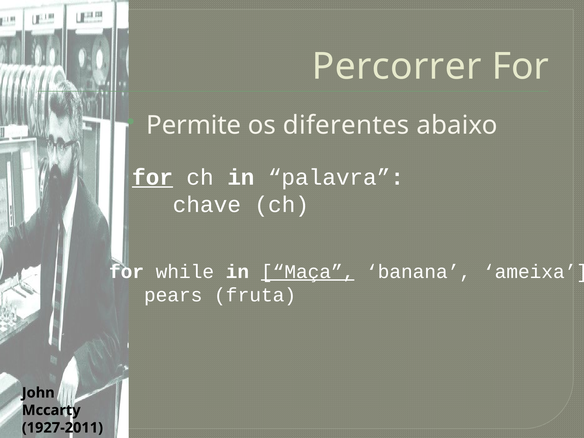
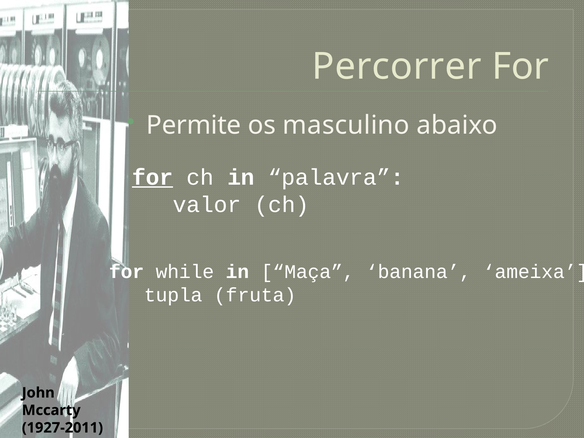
diferentes: diferentes -> masculino (346, 125)
chave: chave -> valor (207, 205)
Maça underline: present -> none (308, 272)
pears: pears -> tupla (173, 295)
